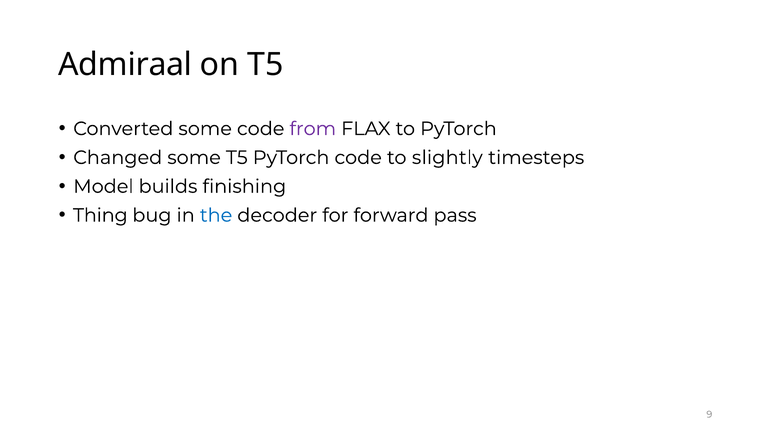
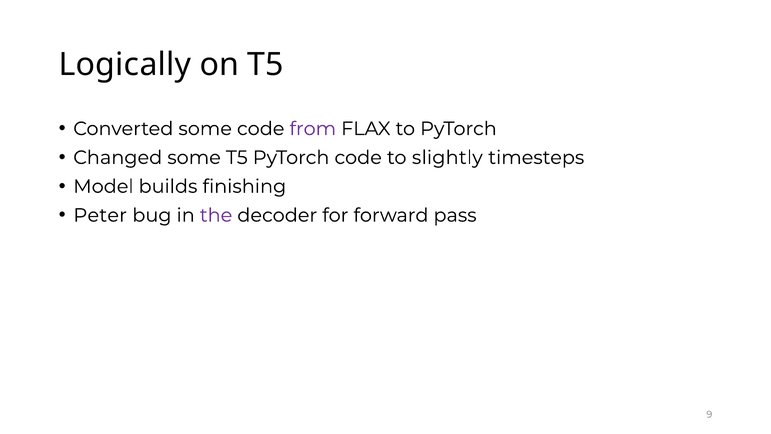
Admiraal: Admiraal -> Logically (125, 65)
Thing: Thing -> Peter (100, 215)
the colour: blue -> purple (216, 215)
